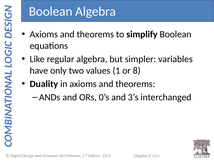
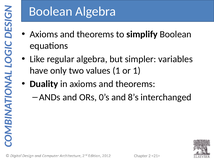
or 8: 8 -> 1 (137, 70)
3’s: 3’s -> 8’s (133, 97)
